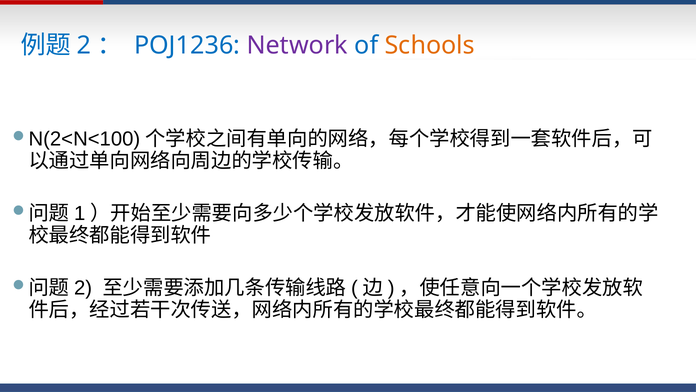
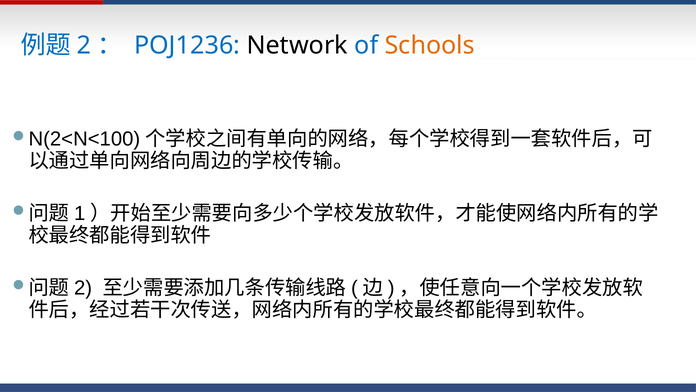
Network colour: purple -> black (297, 46)
